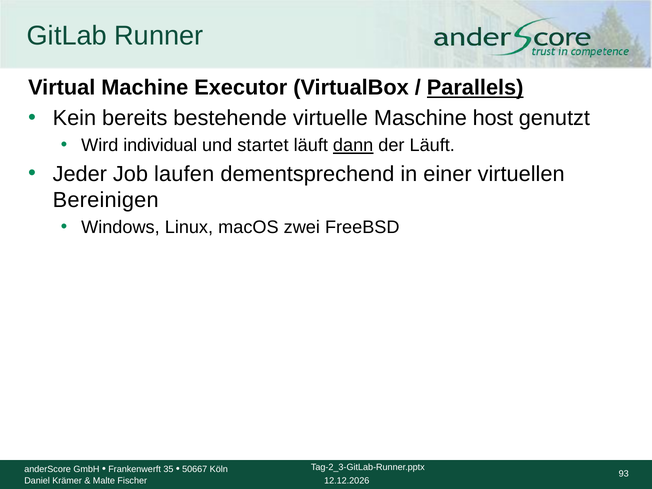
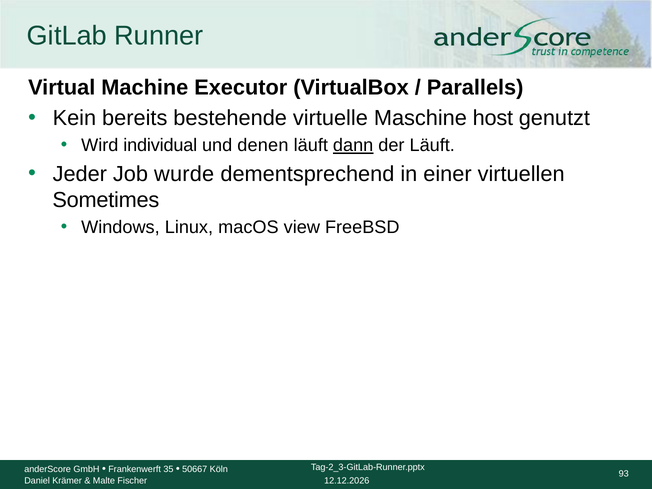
Parallels underline: present -> none (475, 88)
startet: startet -> denen (263, 145)
laufen: laufen -> wurde (184, 174)
Bereinigen: Bereinigen -> Sometimes (106, 200)
zwei: zwei -> view (302, 227)
